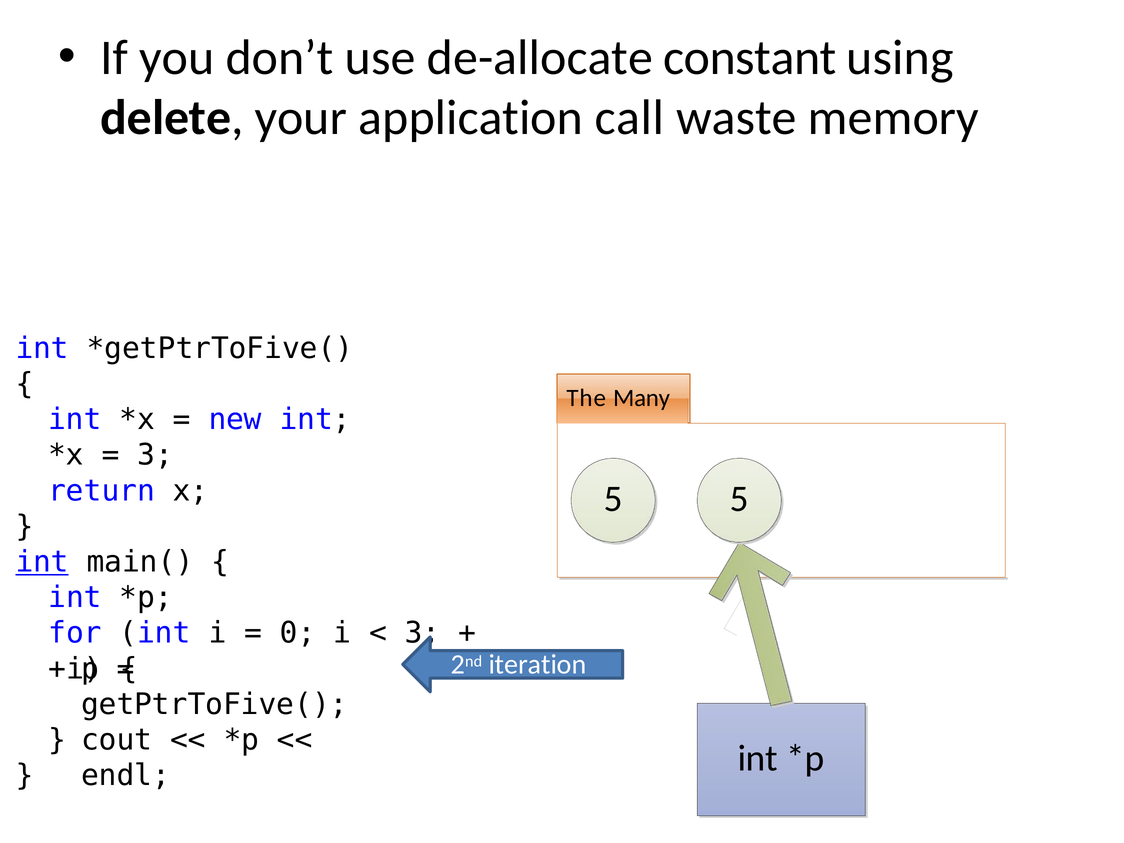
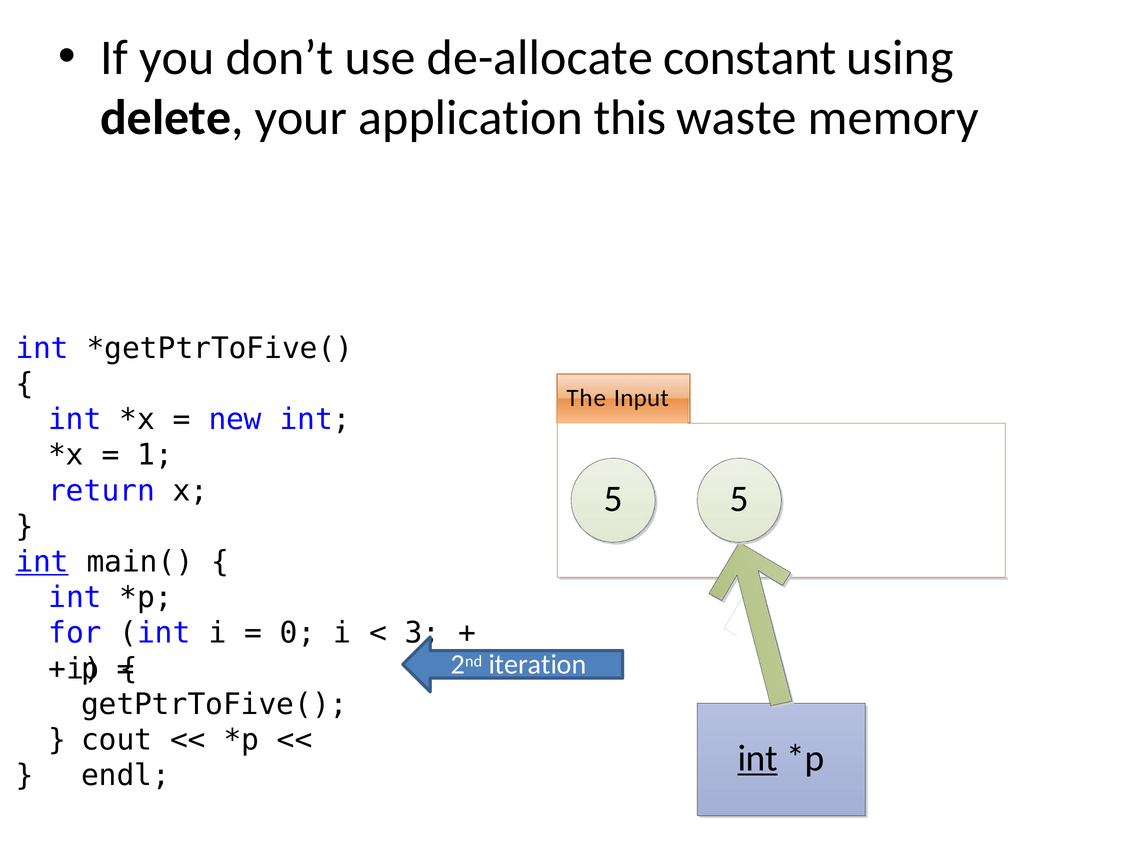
call: call -> this (630, 118)
Many: Many -> Input (641, 398)
3: 3 -> 1 (155, 455)
int underline: none -> present (758, 758)
